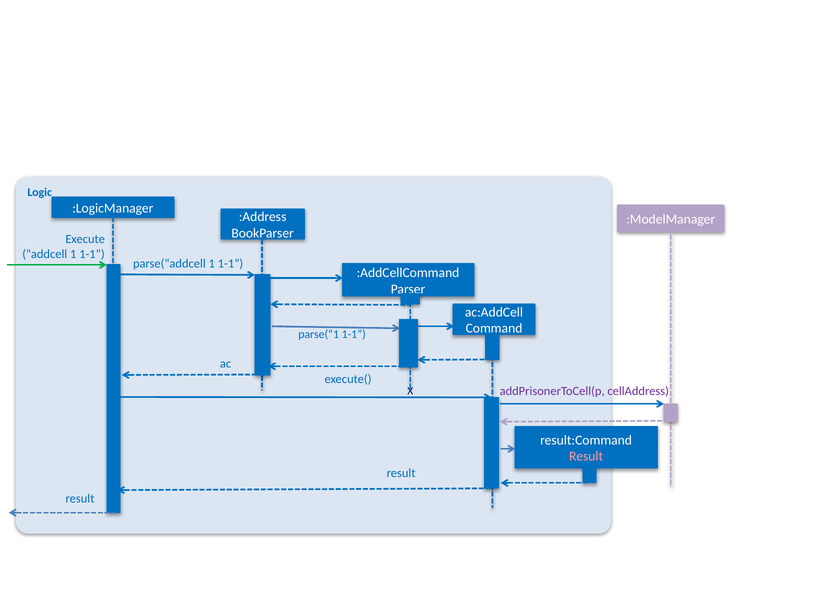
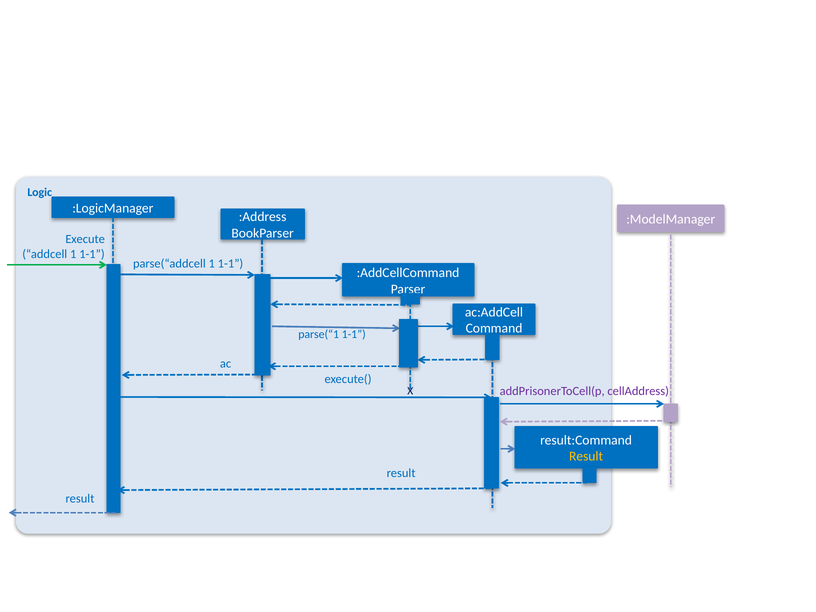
Result colour: pink -> yellow (586, 456)
